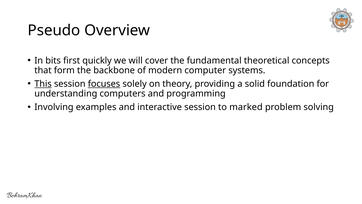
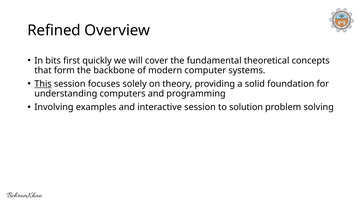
Pseudo: Pseudo -> Refined (54, 30)
focuses underline: present -> none (104, 84)
marked: marked -> solution (246, 107)
